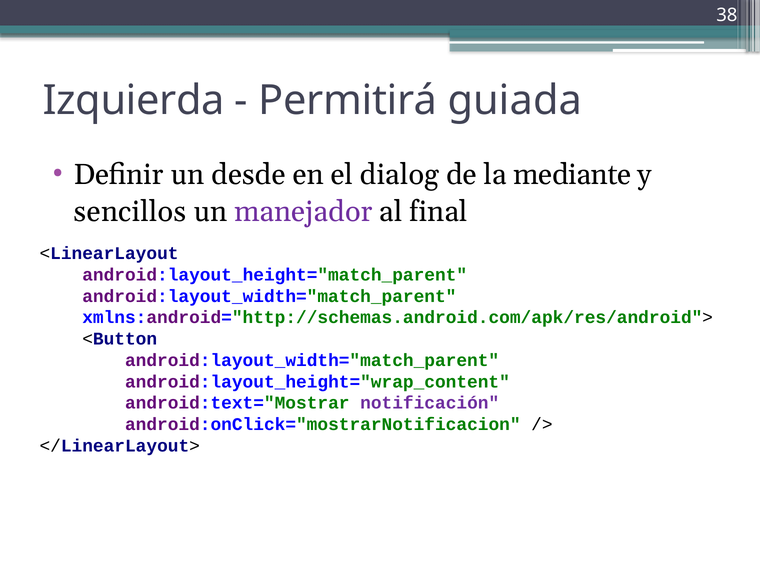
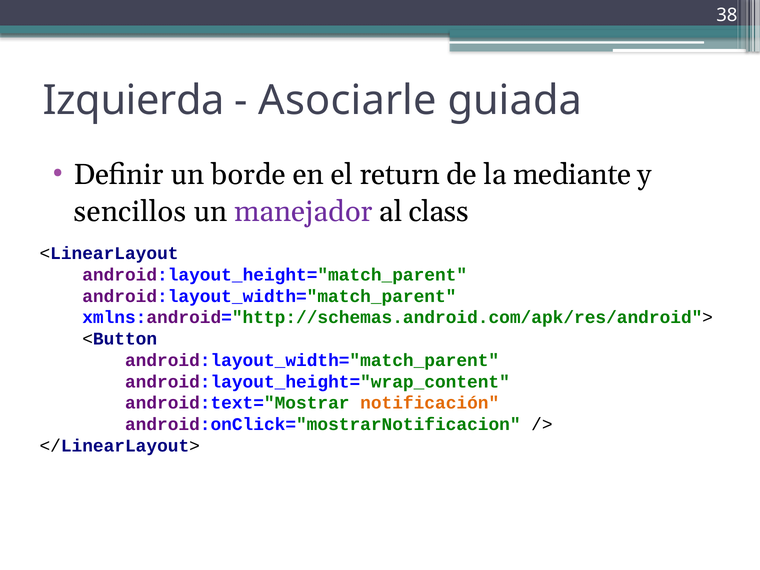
Permitirá: Permitirá -> Asociarle (348, 101)
desde: desde -> borde (248, 175)
dialog: dialog -> return (400, 175)
final: final -> class (439, 212)
notificación colour: purple -> orange (430, 403)
